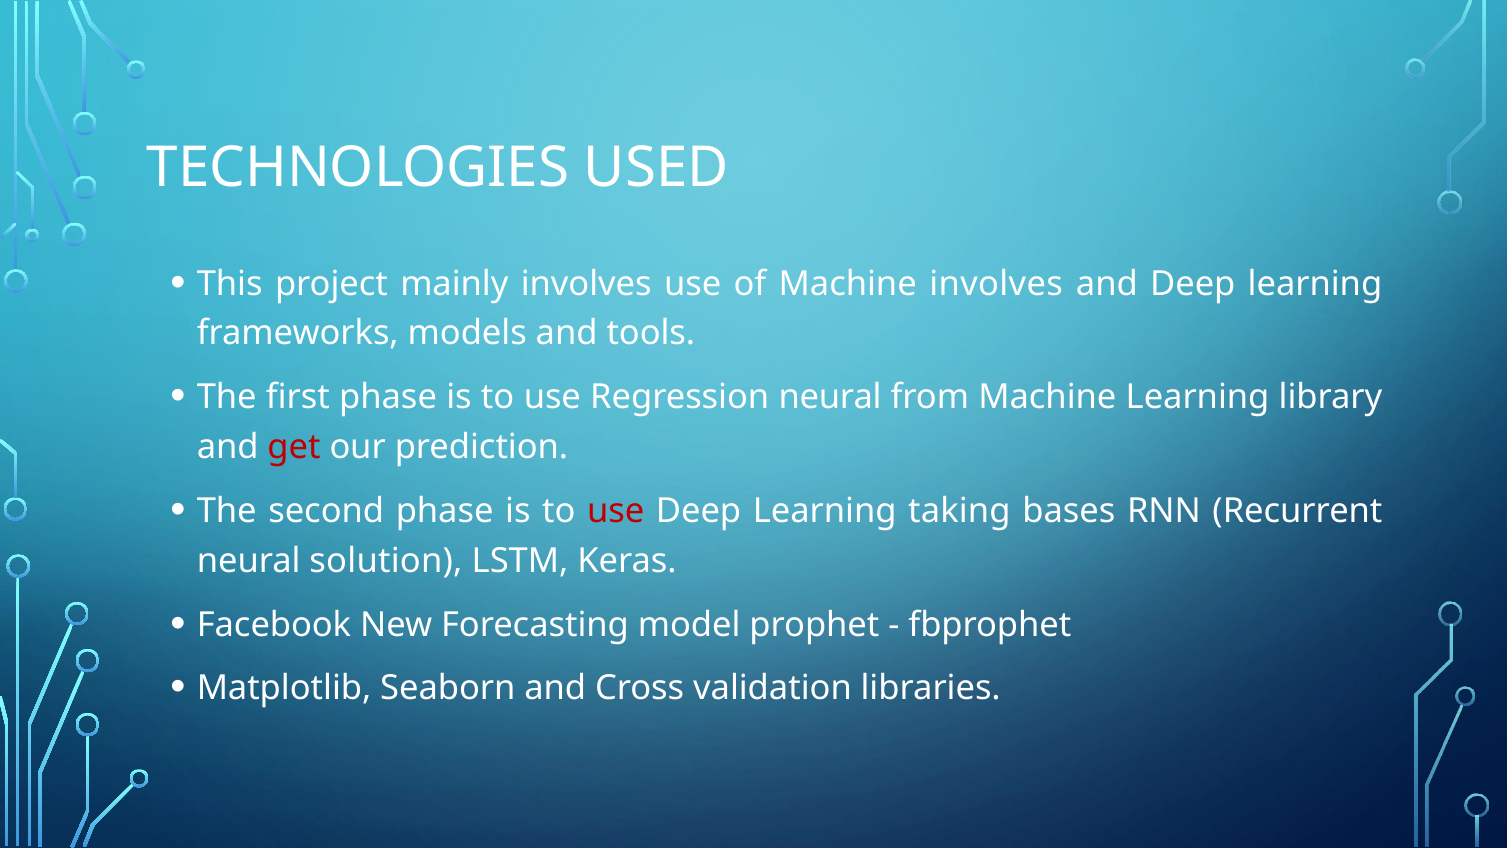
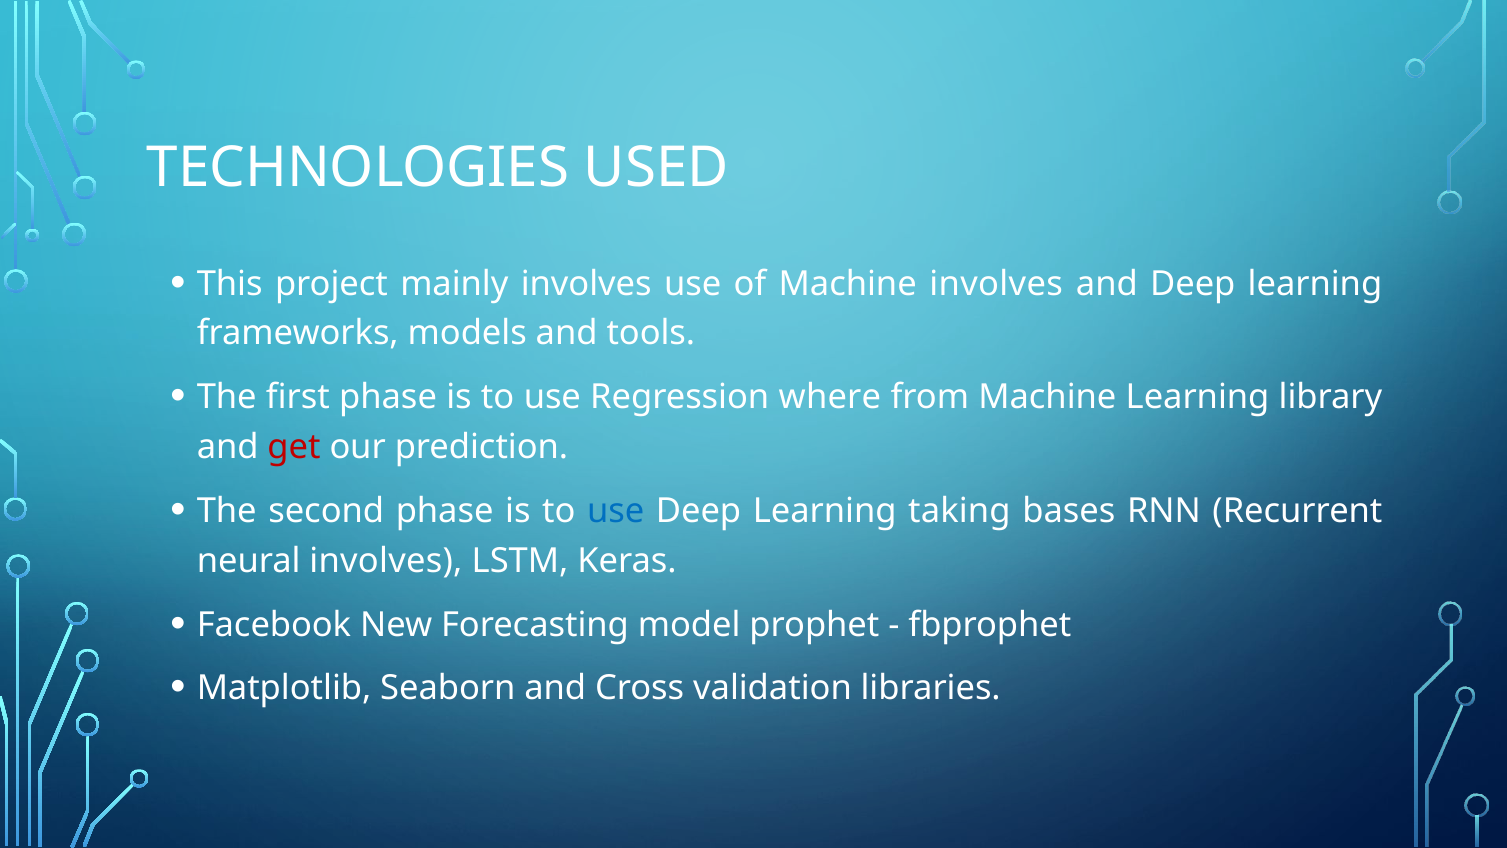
Regression neural: neural -> where (830, 397)
use colour: red -> blue (616, 511)
neural solution: solution -> involves (386, 561)
